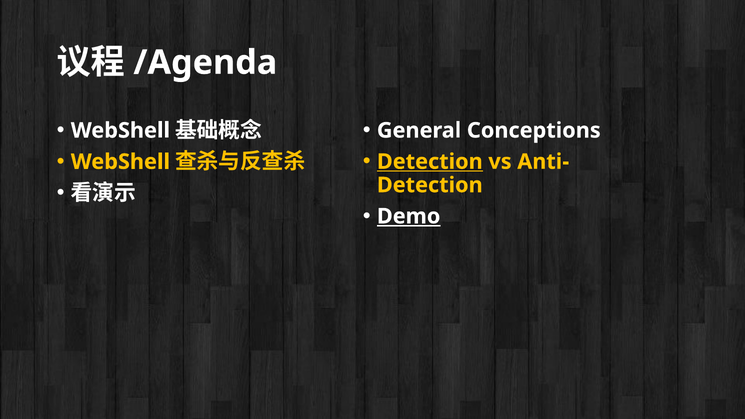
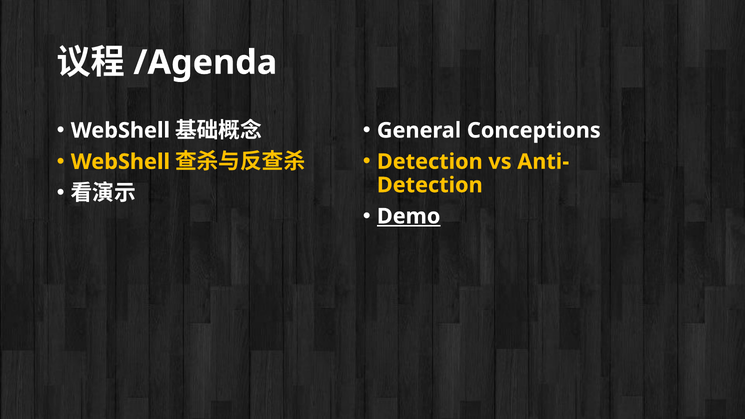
Detection underline: present -> none (430, 162)
